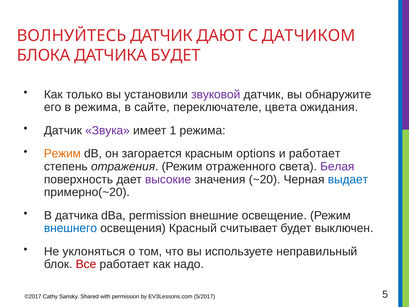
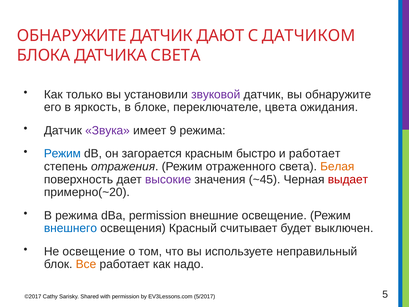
ВОЛНУЙТЕСЬ: ВОЛНУЙТЕСЬ -> ОБНАРУЖИТЕ (72, 36)
ДАТЧИКА БУДЕТ: БУДЕТ -> СВЕТА (176, 55)
в режима: режима -> яркость (98, 107)
сайте: сайте -> блоке (152, 107)
1: 1 -> 9 (173, 130)
Режим colour: orange -> blue (62, 153)
options: options -> быстро (256, 153)
Белая colour: purple -> orange (337, 166)
~20: ~20 -> ~45 (265, 179)
выдает colour: blue -> red (348, 179)
В датчика: датчика -> режима (76, 215)
Не уклоняться: уклоняться -> освещение (94, 251)
Все colour: red -> orange (86, 264)
